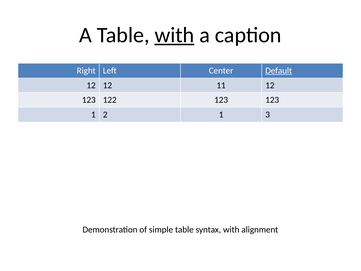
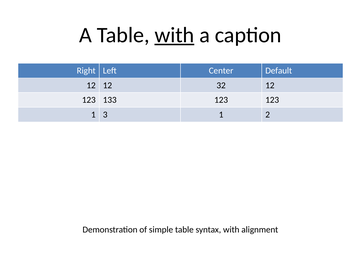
Default underline: present -> none (279, 71)
11: 11 -> 32 (221, 85)
122: 122 -> 133 (110, 100)
2: 2 -> 3 (105, 115)
3: 3 -> 2 (268, 115)
